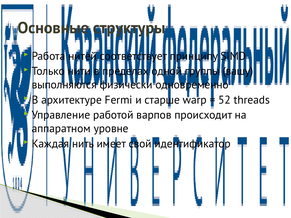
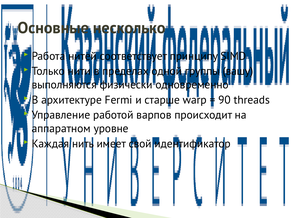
структуры: структуры -> несколько (129, 28)
52: 52 -> 90 (225, 100)
